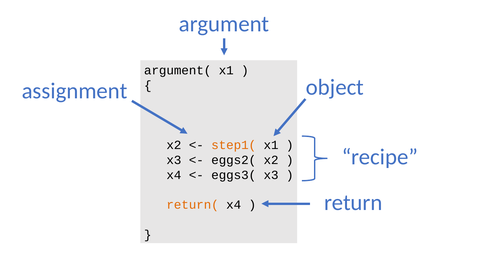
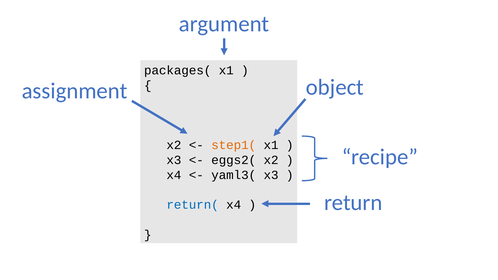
argument(: argument( -> packages( (178, 70)
eggs3(: eggs3( -> yaml3( (234, 175)
return( colour: orange -> blue (193, 205)
